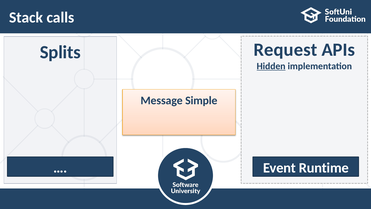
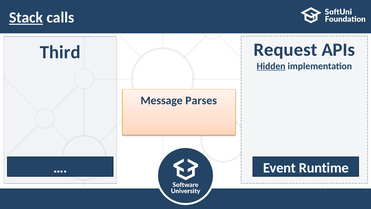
Stack underline: none -> present (26, 18)
Splits: Splits -> Third (60, 52)
Simple: Simple -> Parses (201, 100)
